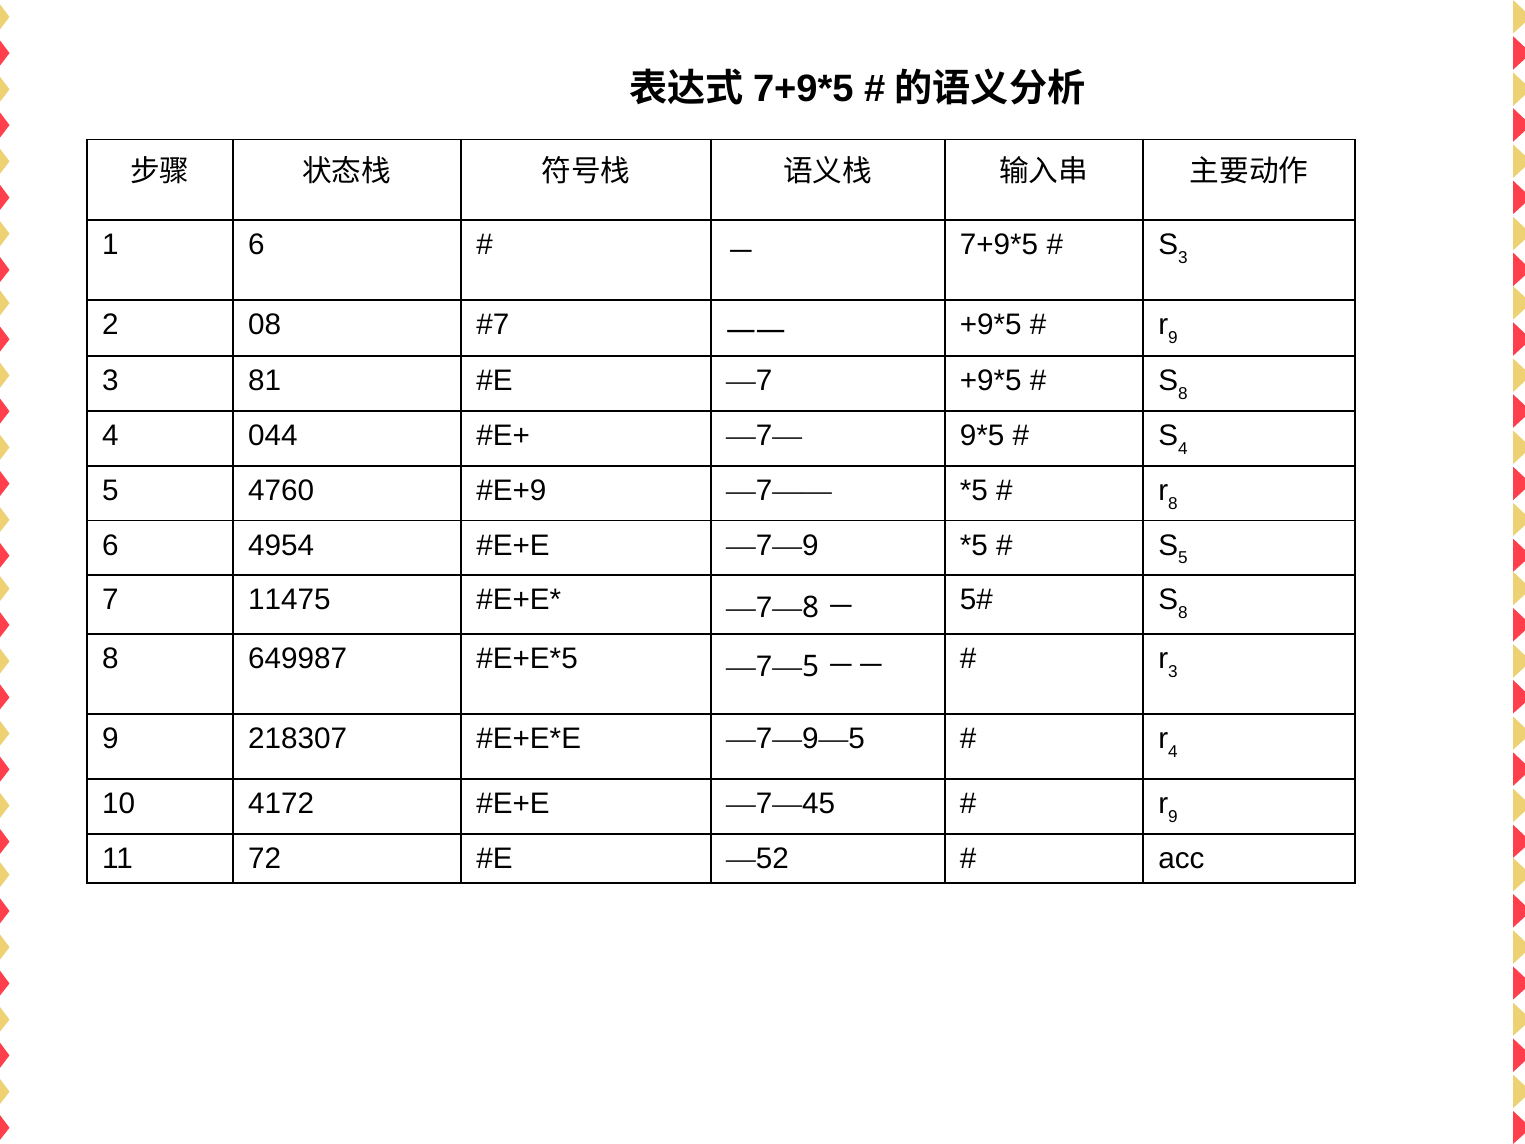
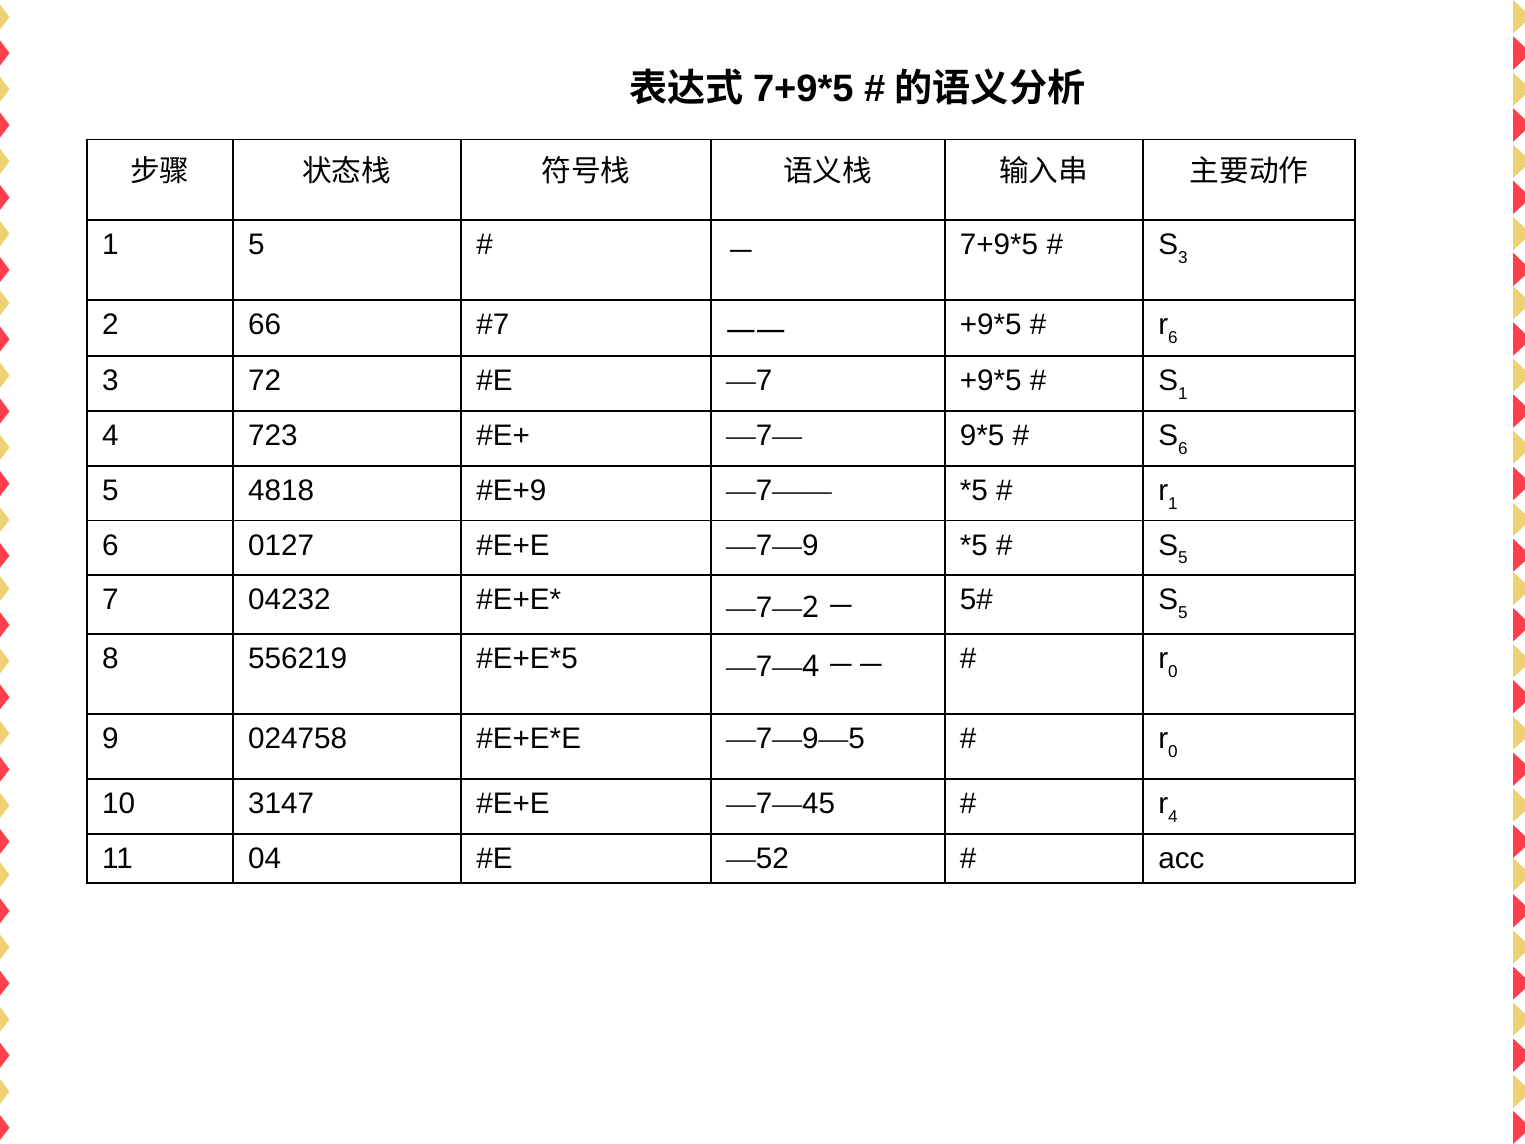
1 6: 6 -> 5 (256, 245)
08: 08 -> 66 (265, 325)
9: 9 -> 6 (1173, 338)
81: 81 -> 72 (265, 381)
8: 8 -> 1 (1183, 394)
044: 044 -> 723 (273, 436)
4: 4 -> 6 (1183, 449)
4760: 4760 -> 4818 (281, 490)
8: 8 -> 1 (1173, 503)
4954: 4954 -> 0127 (281, 545)
11475: 11475 -> 04232 (289, 600)
—7— 8: 8 -> 2 (811, 608)
8: 8 -> 5 (1183, 613)
649987: 649987 -> 556219 (298, 659)
—7— 5: 5 -> 4 (811, 666)
3: 3 -> 0 (1173, 672)
218307: 218307 -> 024758 (298, 739)
4: 4 -> 0 (1173, 752)
4172: 4172 -> 3147 (281, 804)
9: 9 -> 4 (1173, 817)
72: 72 -> 04 (265, 859)
